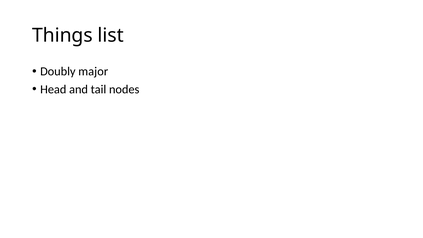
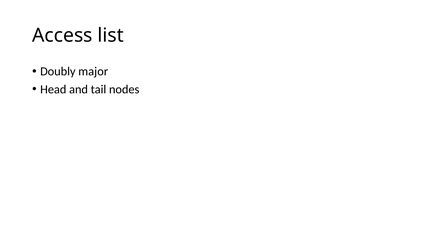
Things: Things -> Access (62, 36)
